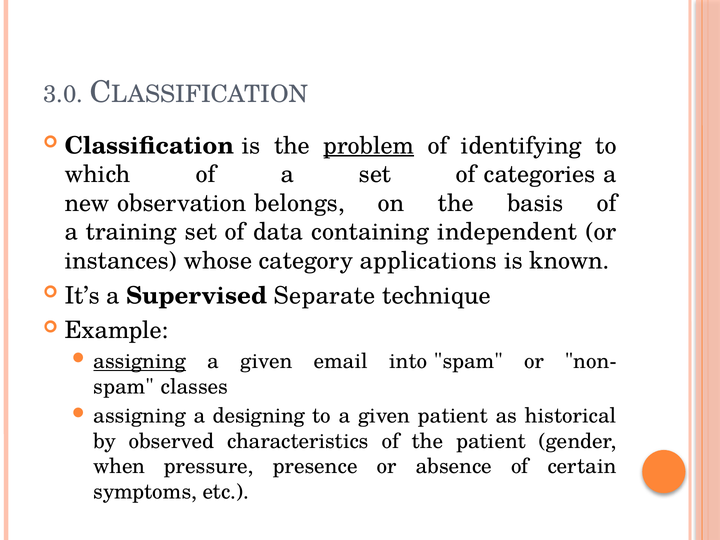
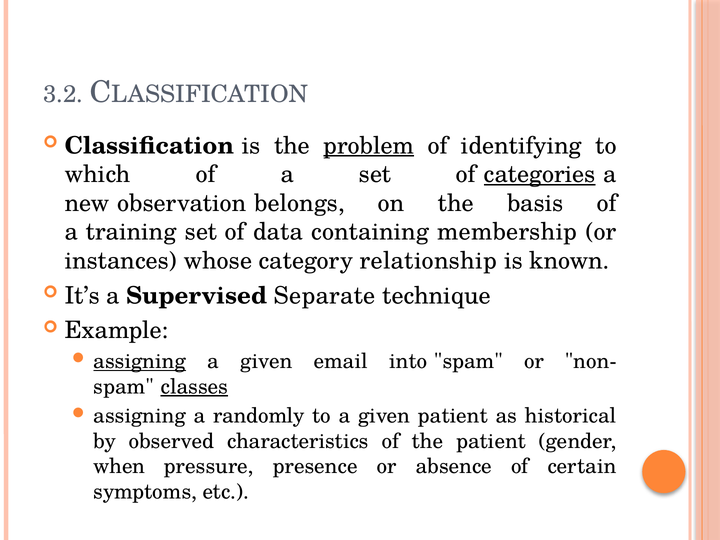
3.0: 3.0 -> 3.2 (63, 94)
categories underline: none -> present (540, 174)
independent: independent -> membership (507, 232)
applications: applications -> relationship (428, 261)
classes underline: none -> present (194, 387)
designing: designing -> randomly (259, 416)
